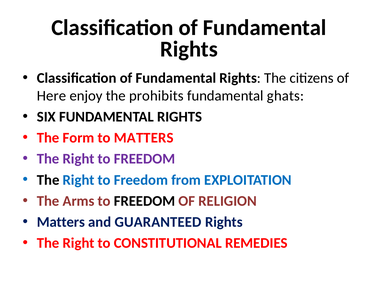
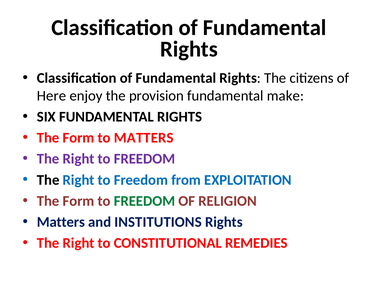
prohibits: prohibits -> provision (156, 96)
ghats: ghats -> make (285, 96)
Arms: Arms -> Form (79, 201)
FREEDOM colour: black -> green (144, 201)
GUARANTEED: GUARANTEED -> INSTITUTIONS (158, 222)
